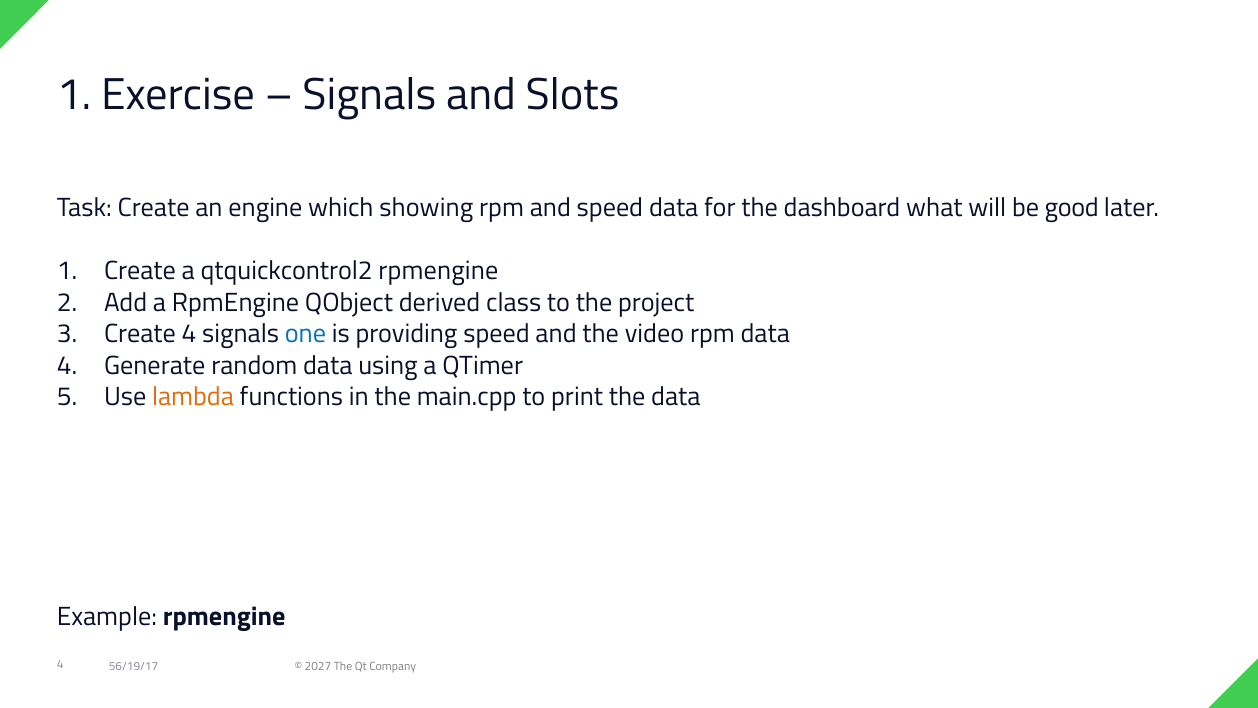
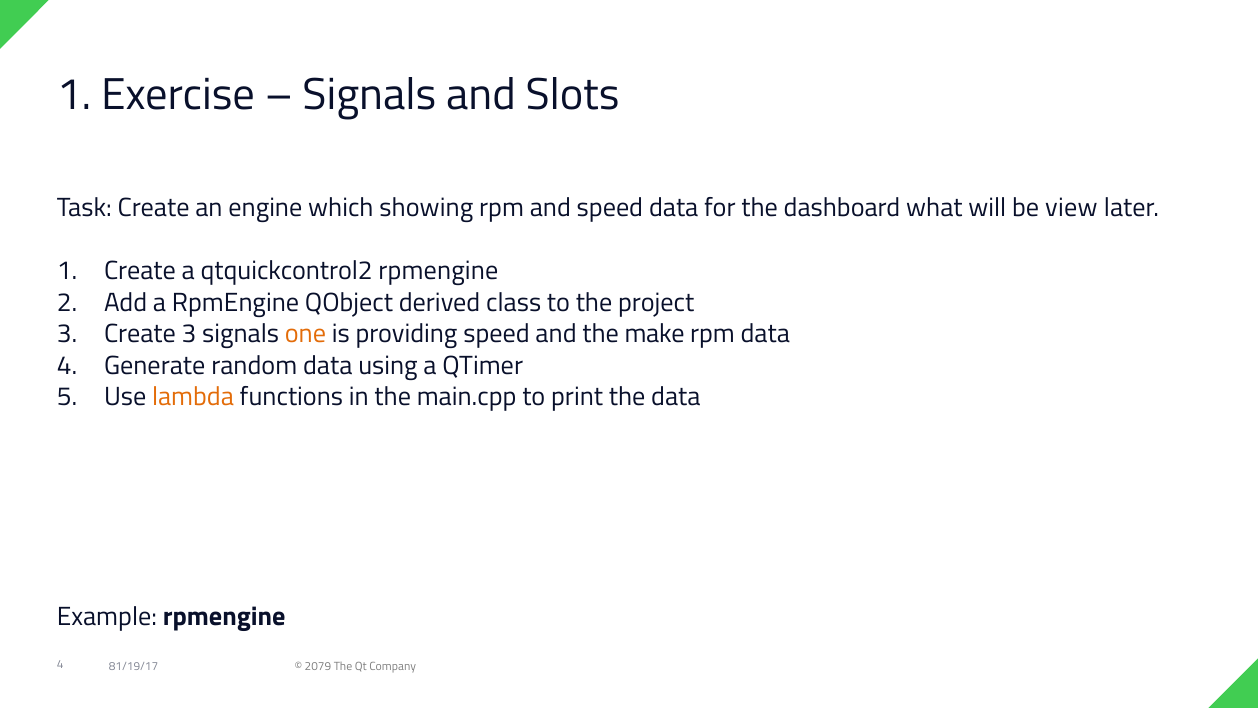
good: good -> view (1071, 208)
Create 4: 4 -> 3 (189, 334)
one colour: blue -> orange (305, 334)
video: video -> make (655, 334)
56/19/17: 56/19/17 -> 81/19/17 (134, 667)
2027: 2027 -> 2079 (318, 667)
